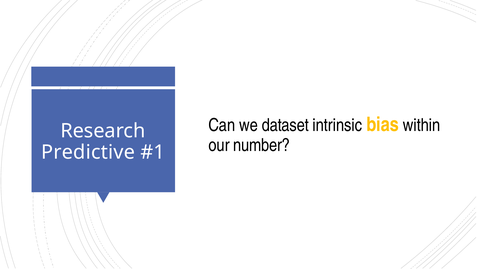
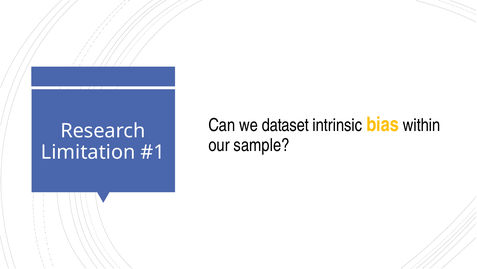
number: number -> sample (262, 145)
Predictive: Predictive -> Limitation (88, 152)
